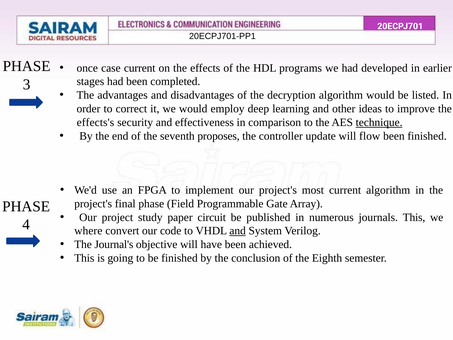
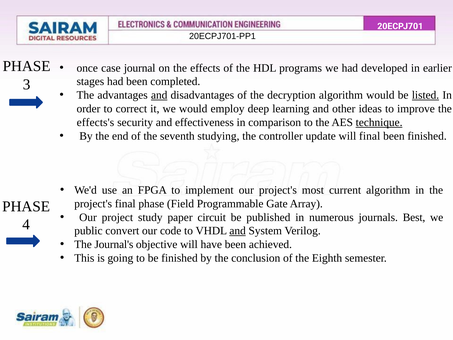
case current: current -> journal (140, 68)
and underline: none -> present (159, 95)
listed underline: none -> present (426, 95)
proposes: proposes -> studying (218, 136)
will flow: flow -> final (370, 136)
journals This: This -> Best (414, 217)
where: where -> public (88, 231)
